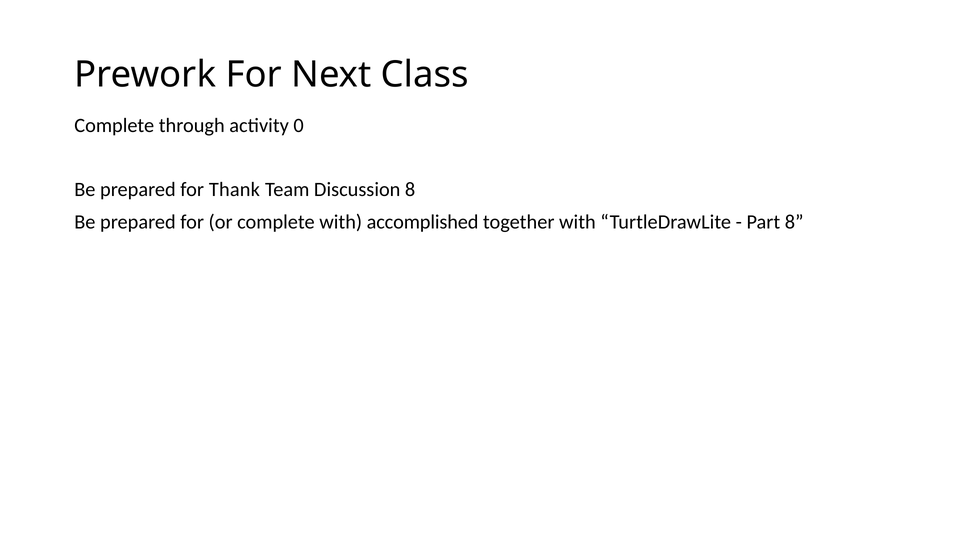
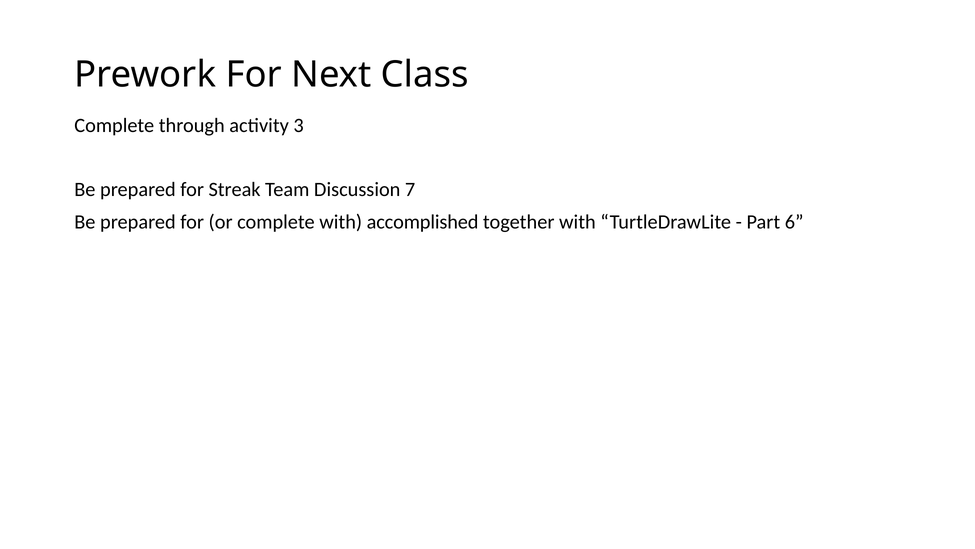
0: 0 -> 3 (299, 125)
Thank: Thank -> Streak (235, 189)
Discussion 8: 8 -> 7 (410, 189)
Part 8: 8 -> 6 (794, 222)
